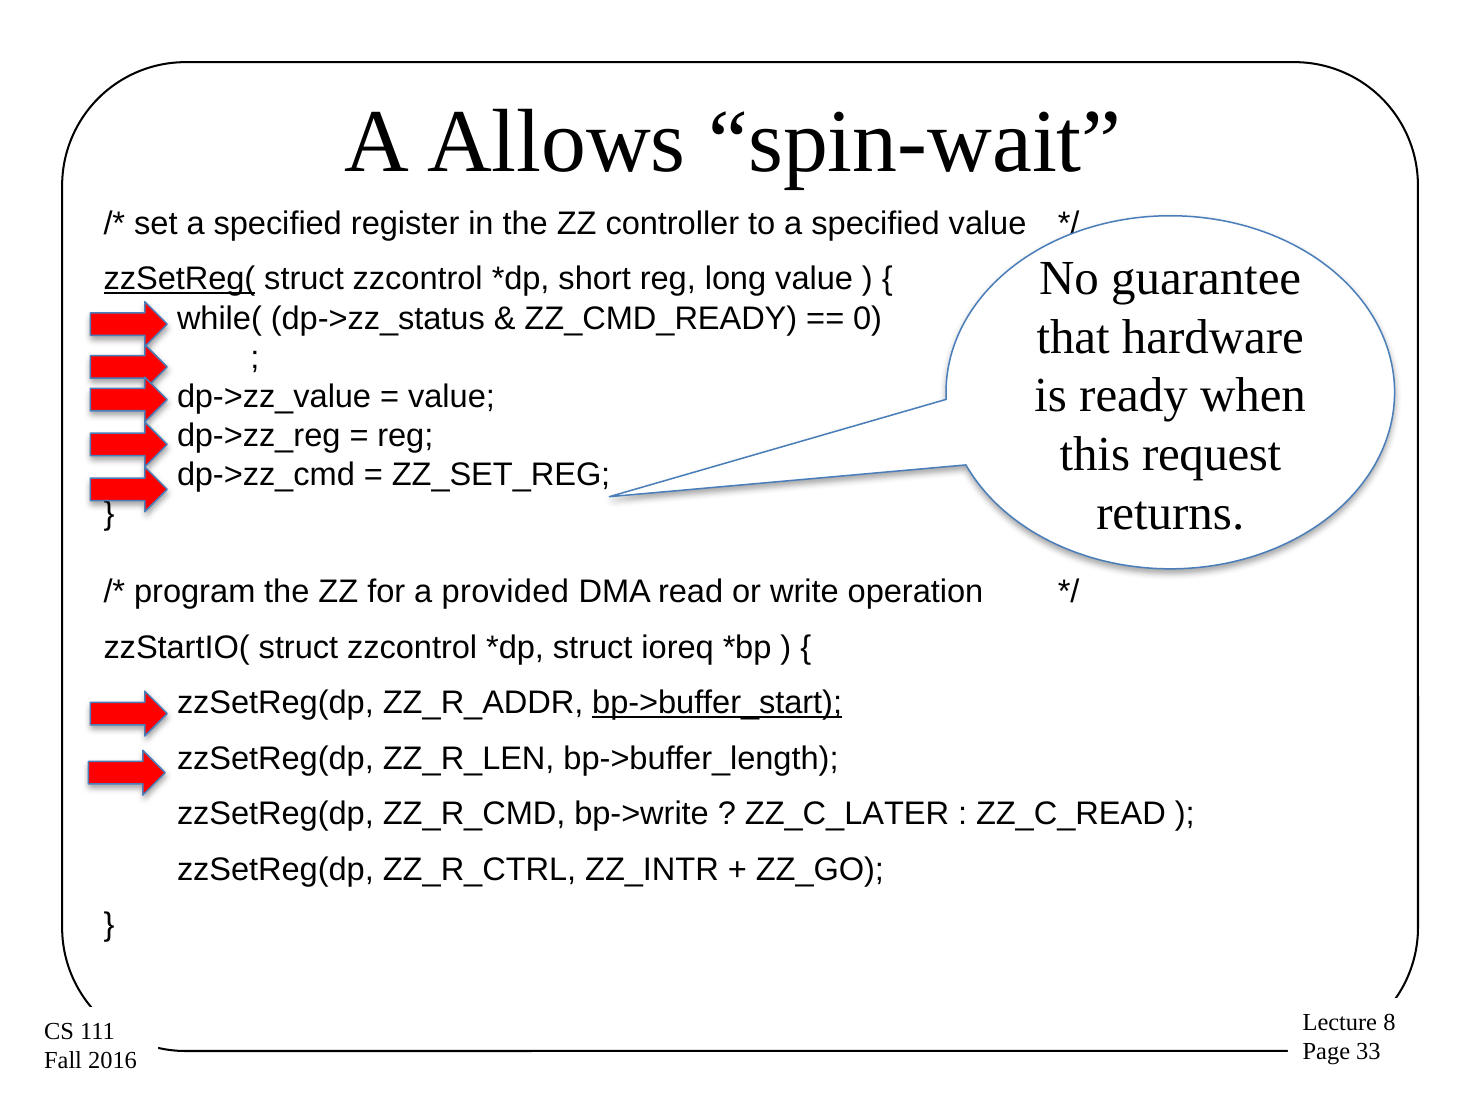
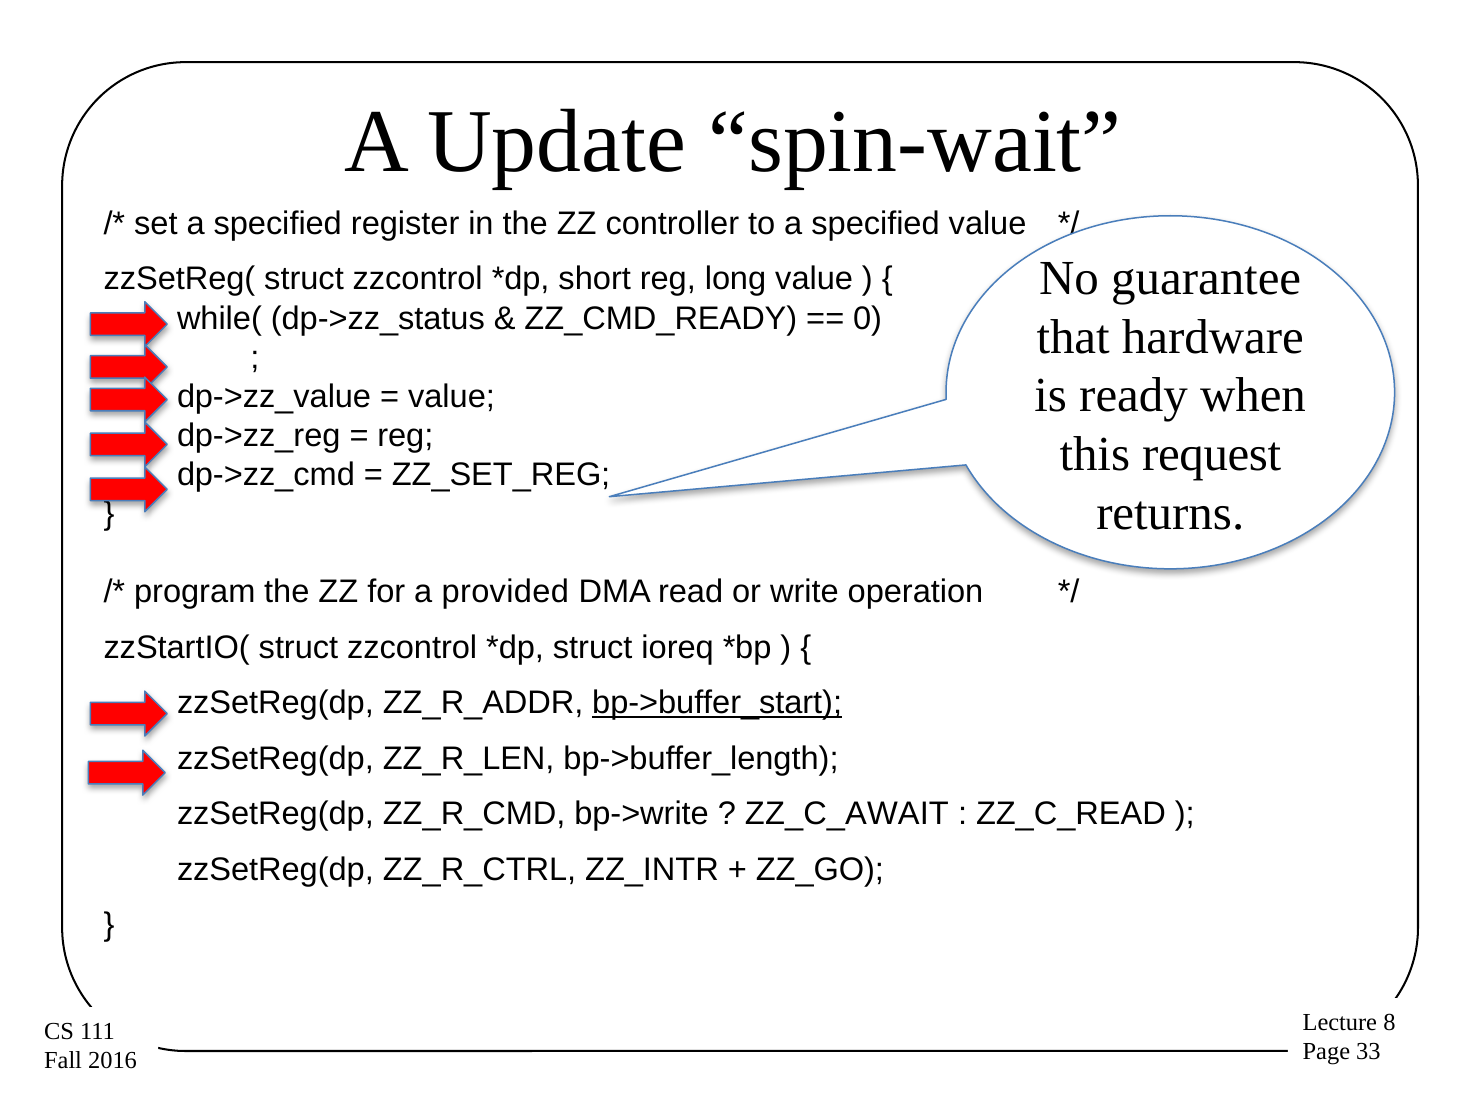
Allows: Allows -> Update (556, 142)
zzSetReg( underline: present -> none (179, 279)
ZZ_C_LATER: ZZ_C_LATER -> ZZ_C_AWAIT (847, 814)
